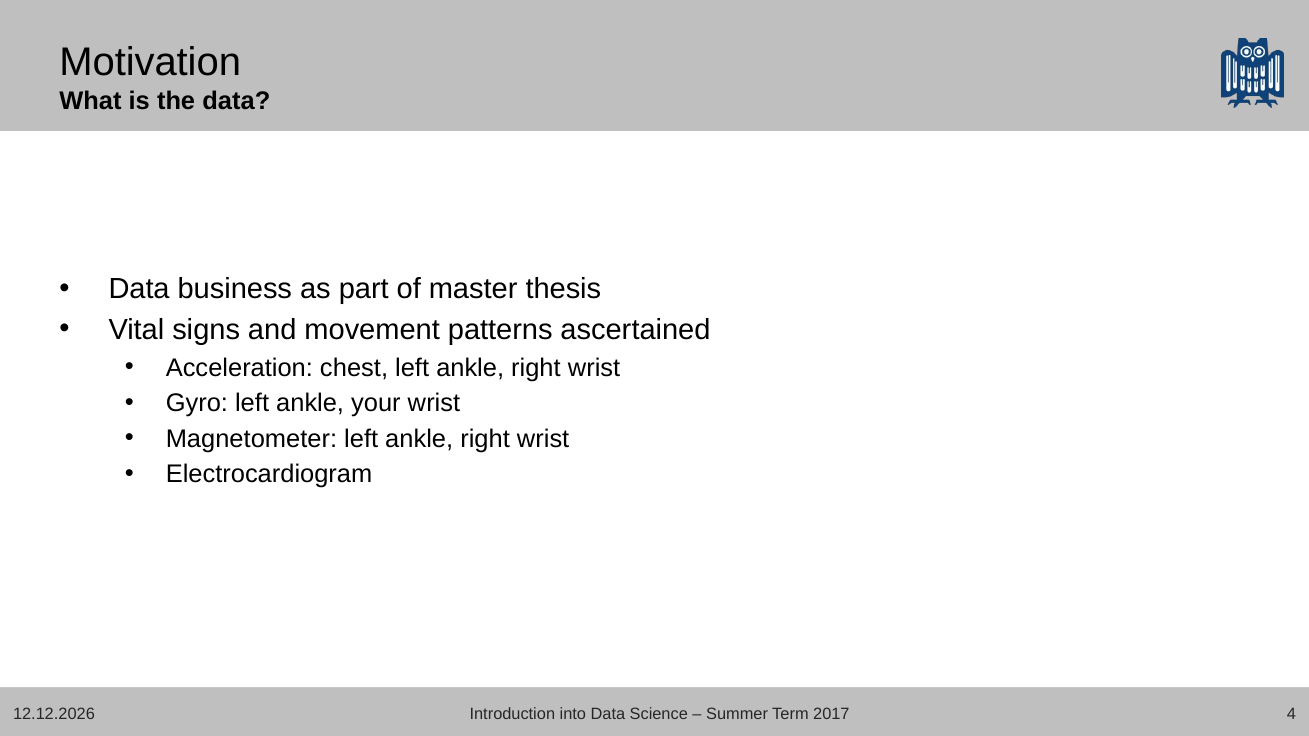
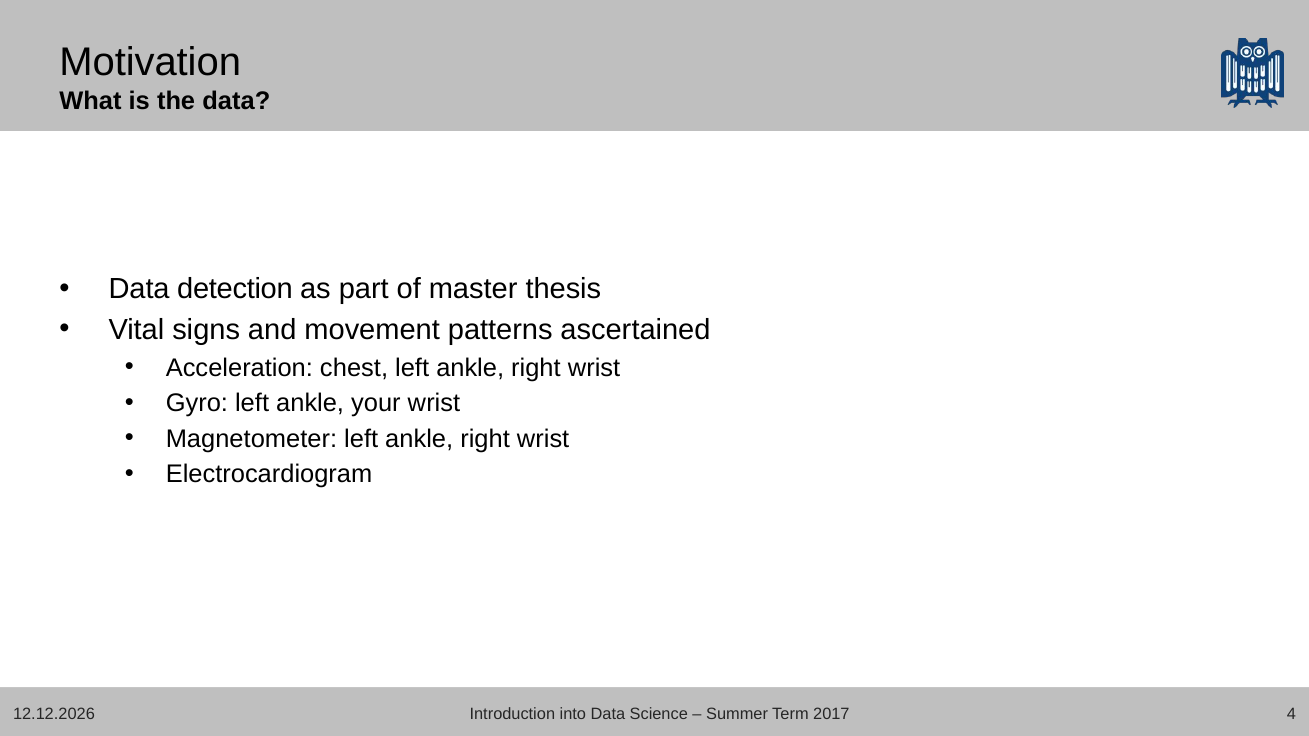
business: business -> detection (235, 290)
